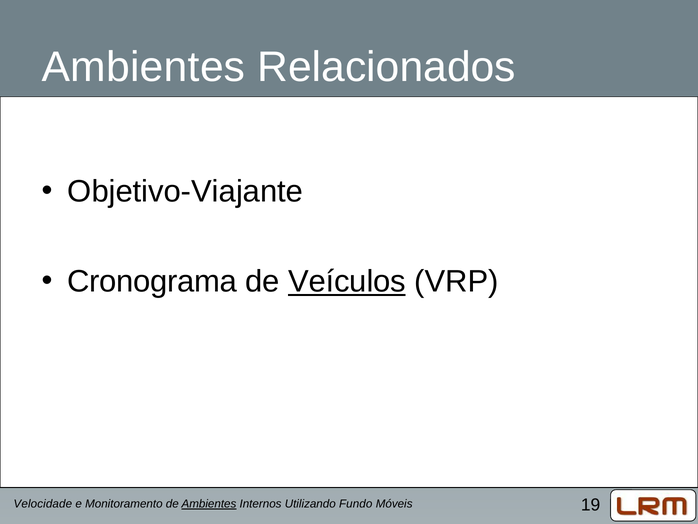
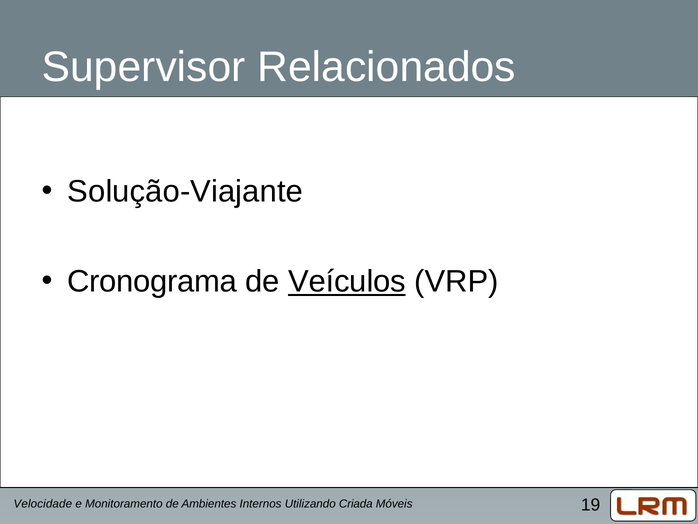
Ambientes: Ambientes -> Supervisor (144, 67)
Objetivo-Viajante: Objetivo-Viajante -> Solução-Viajante (185, 191)
Ambientes underline: present -> none (209, 503)
Fundo: Fundo -> Criada (356, 503)
